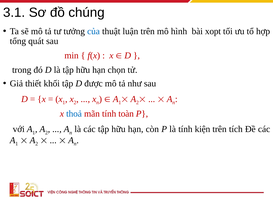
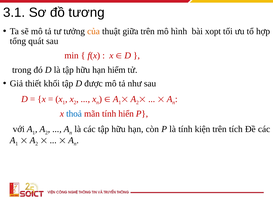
chúng: chúng -> tương (87, 12)
của colour: blue -> orange (94, 31)
luận: luận -> giữa (130, 31)
chọn: chọn -> hiểm (117, 70)
toàn: toàn -> hiển (126, 114)
